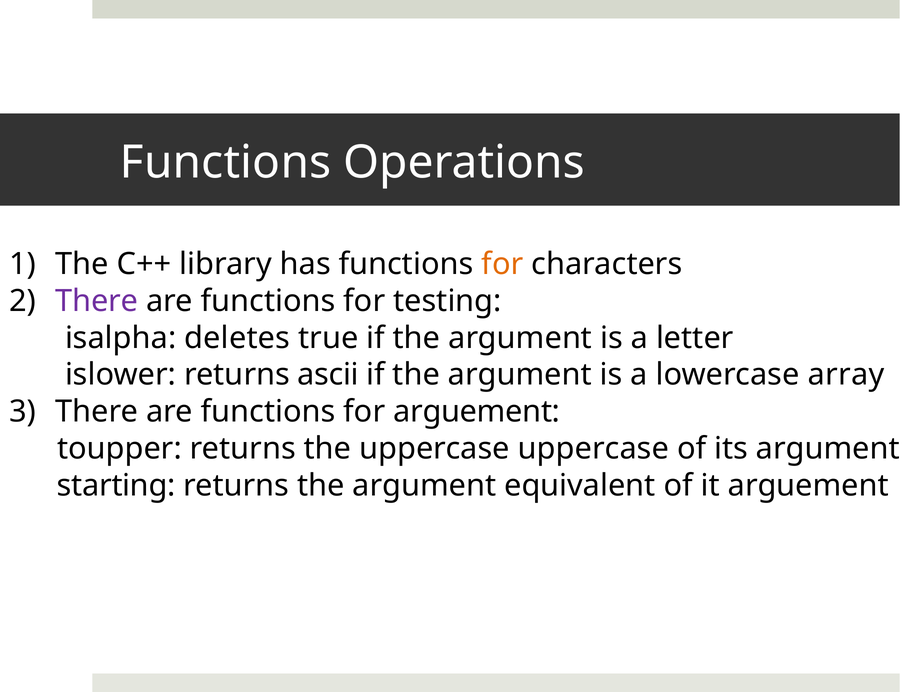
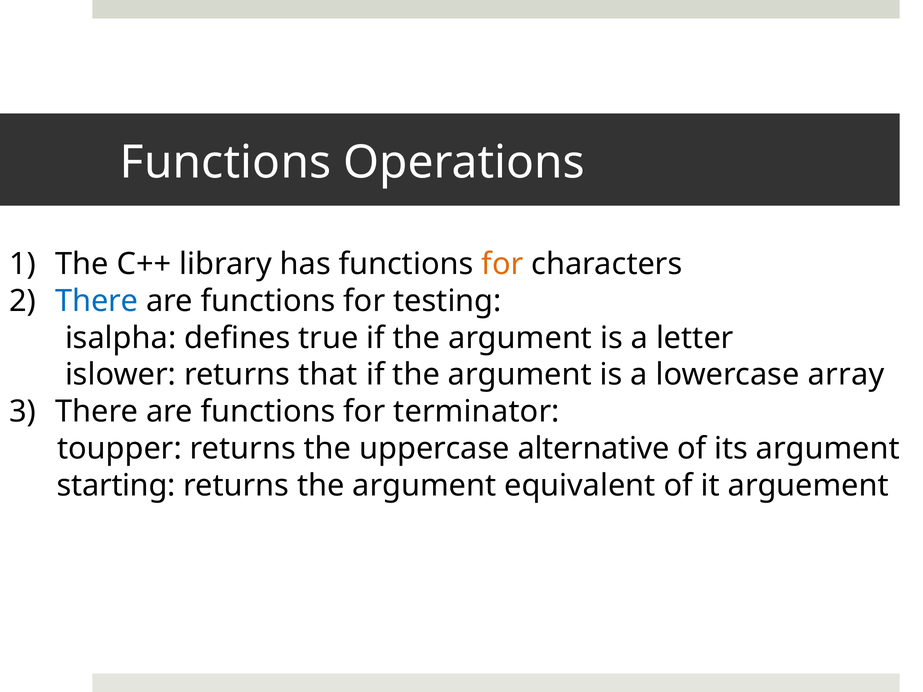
There colour: purple -> blue (97, 301)
deletes: deletes -> defines (237, 338)
ascii: ascii -> that (328, 375)
for arguement: arguement -> terminator (476, 412)
uppercase uppercase: uppercase -> alternative (594, 449)
